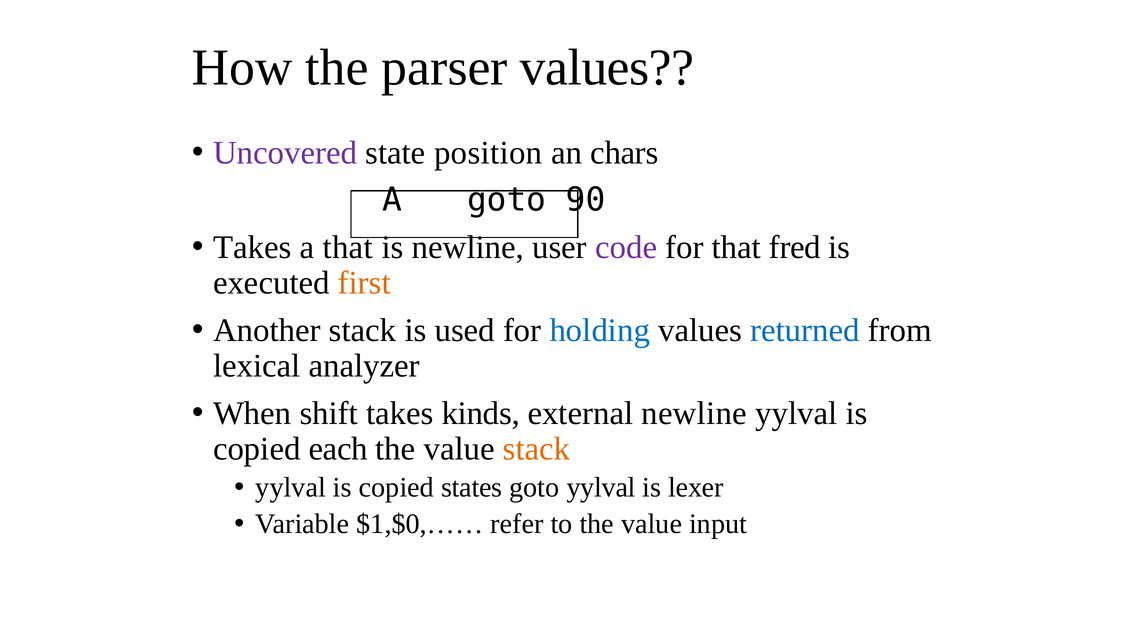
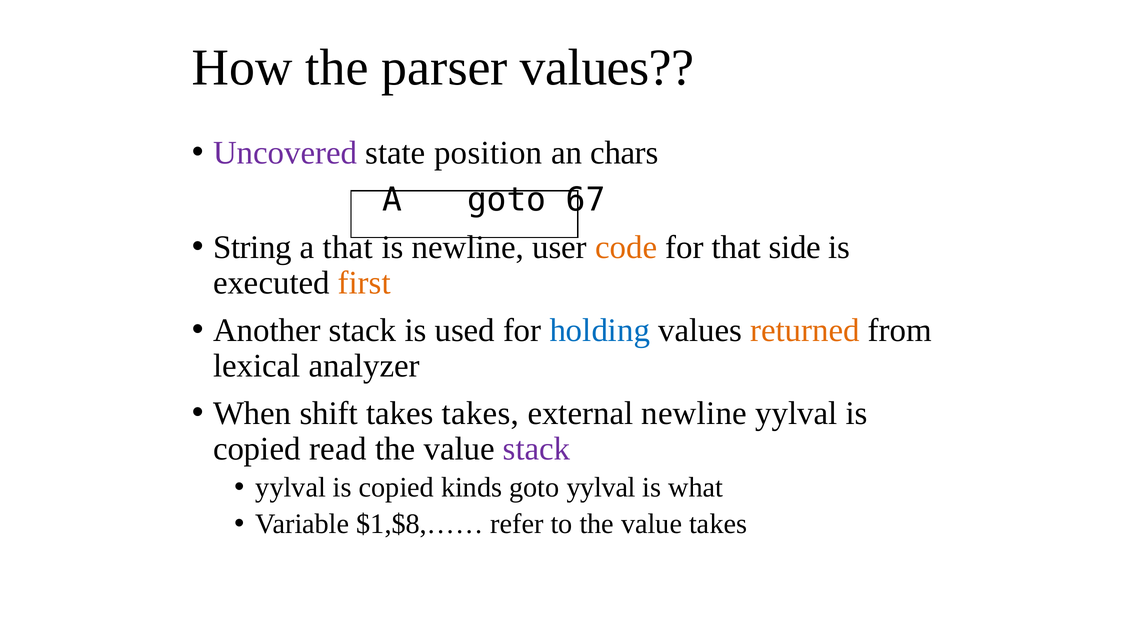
90: 90 -> 67 (586, 200)
Takes: Takes -> String (252, 247)
code colour: purple -> orange (626, 247)
fred: fred -> side (795, 247)
returned colour: blue -> orange (805, 330)
takes kinds: kinds -> takes (481, 413)
each: each -> read (338, 449)
stack colour: orange -> purple (537, 449)
states: states -> kinds (472, 488)
lexer: lexer -> what (696, 488)
$1,$0,……: $1,$0,…… -> $1,$8,…… (420, 524)
value input: input -> takes (718, 524)
